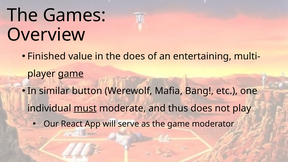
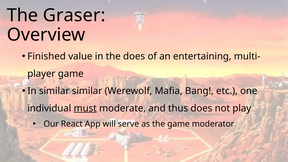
Games: Games -> Graser (74, 15)
game underline: present -> none (71, 74)
similar button: button -> similar (87, 91)
